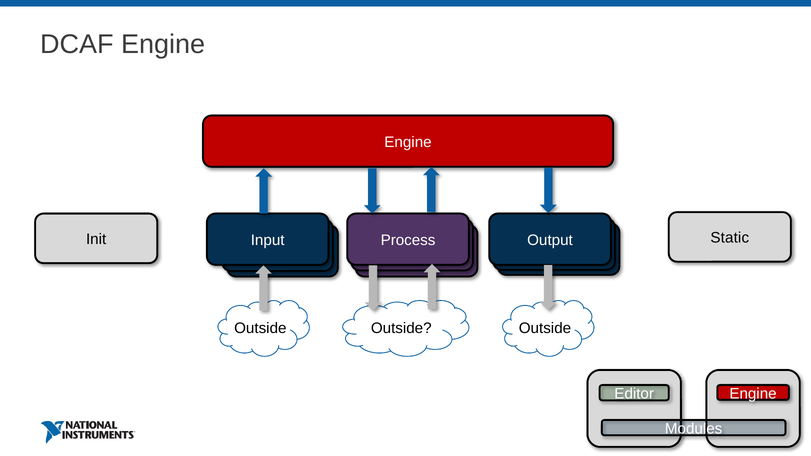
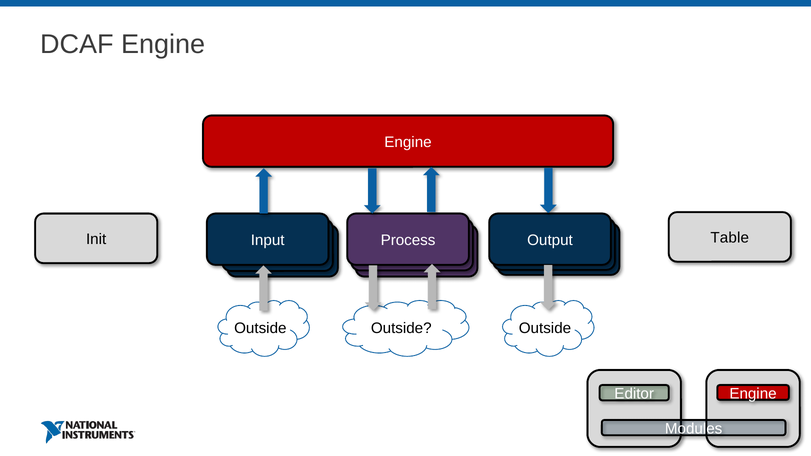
Static: Static -> Table (730, 238)
